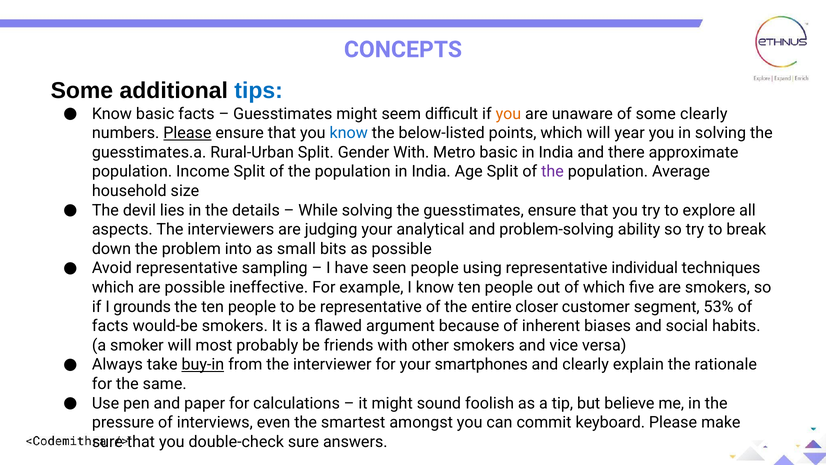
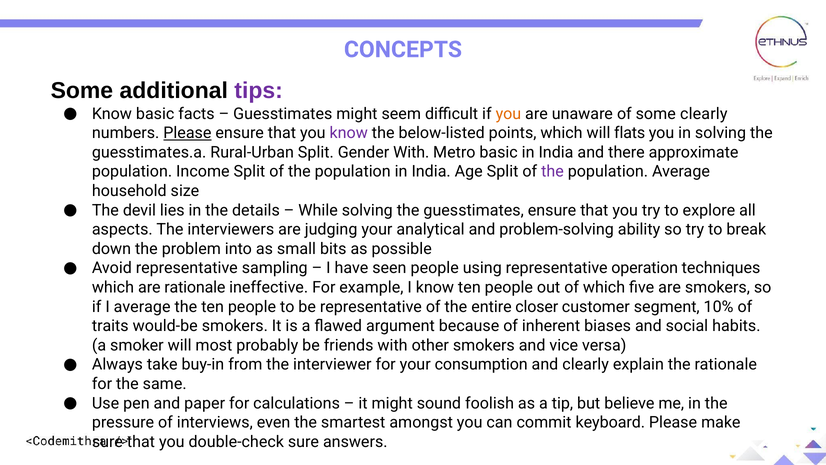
tips colour: blue -> purple (259, 91)
know colour: blue -> purple (349, 133)
year: year -> flats (630, 133)
individual: individual -> operation (645, 268)
are possible: possible -> rationale (195, 287)
I grounds: grounds -> average (142, 306)
53%: 53% -> 10% (719, 306)
facts: facts -> traits (110, 326)
buy-in underline: present -> none (203, 364)
smartphones: smartphones -> consumption (481, 364)
